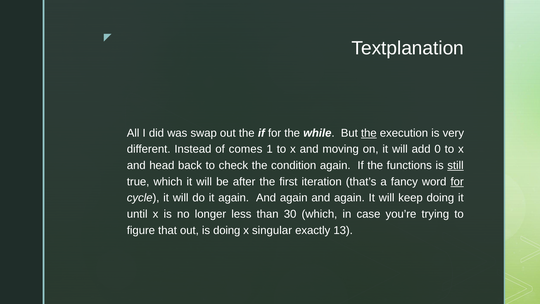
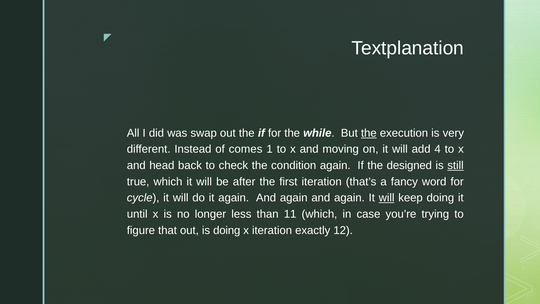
0: 0 -> 4 (438, 149)
functions: functions -> designed (409, 165)
for underline: present -> none (457, 182)
will underline: none -> present (387, 198)
30: 30 -> 11 (290, 214)
x singular: singular -> iteration (272, 230)
13: 13 -> 12 (343, 230)
